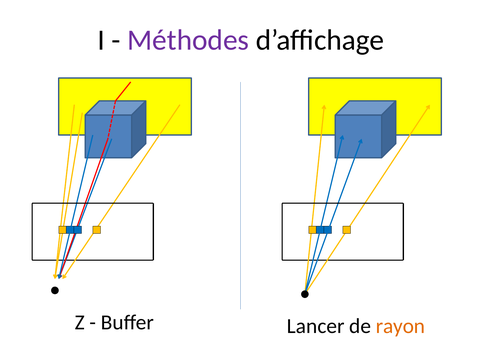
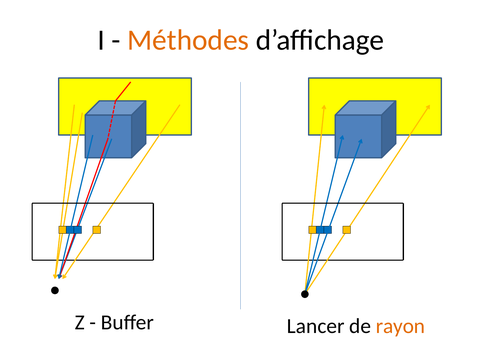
Méthodes colour: purple -> orange (188, 40)
